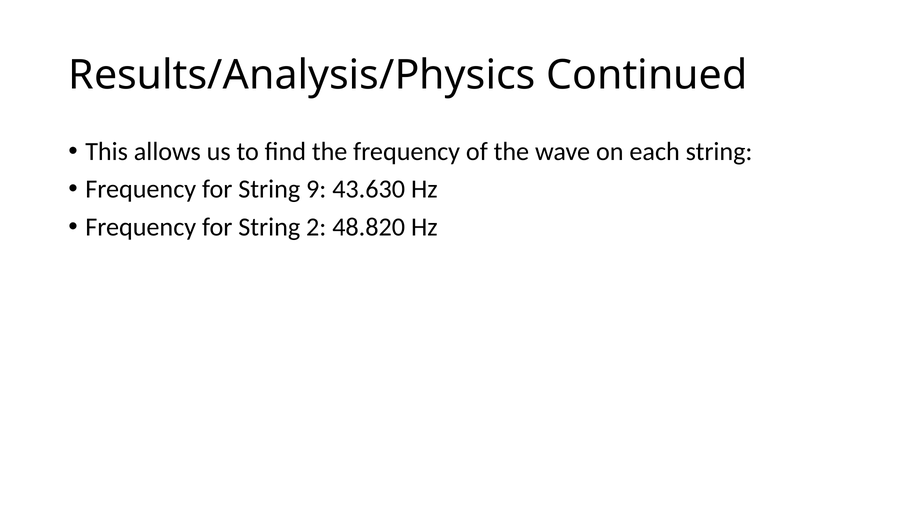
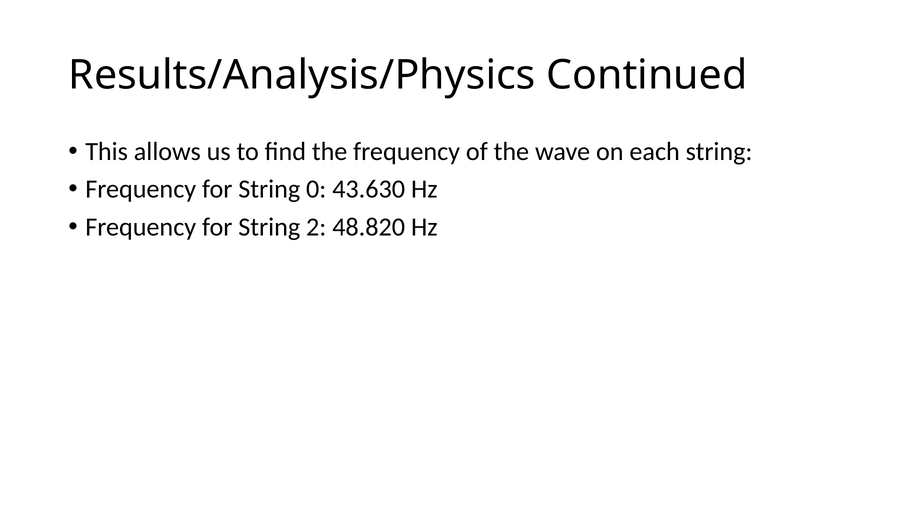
9: 9 -> 0 (316, 189)
